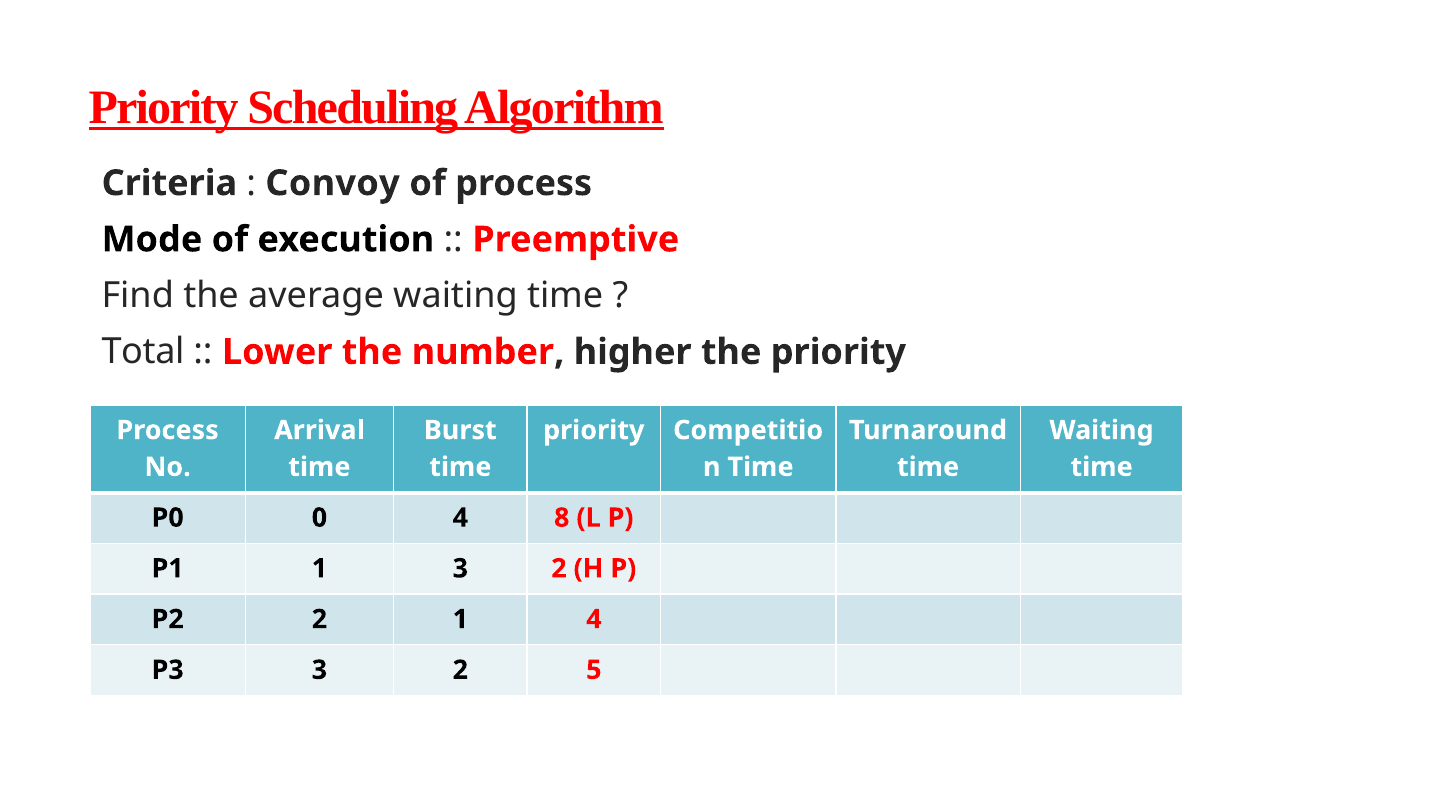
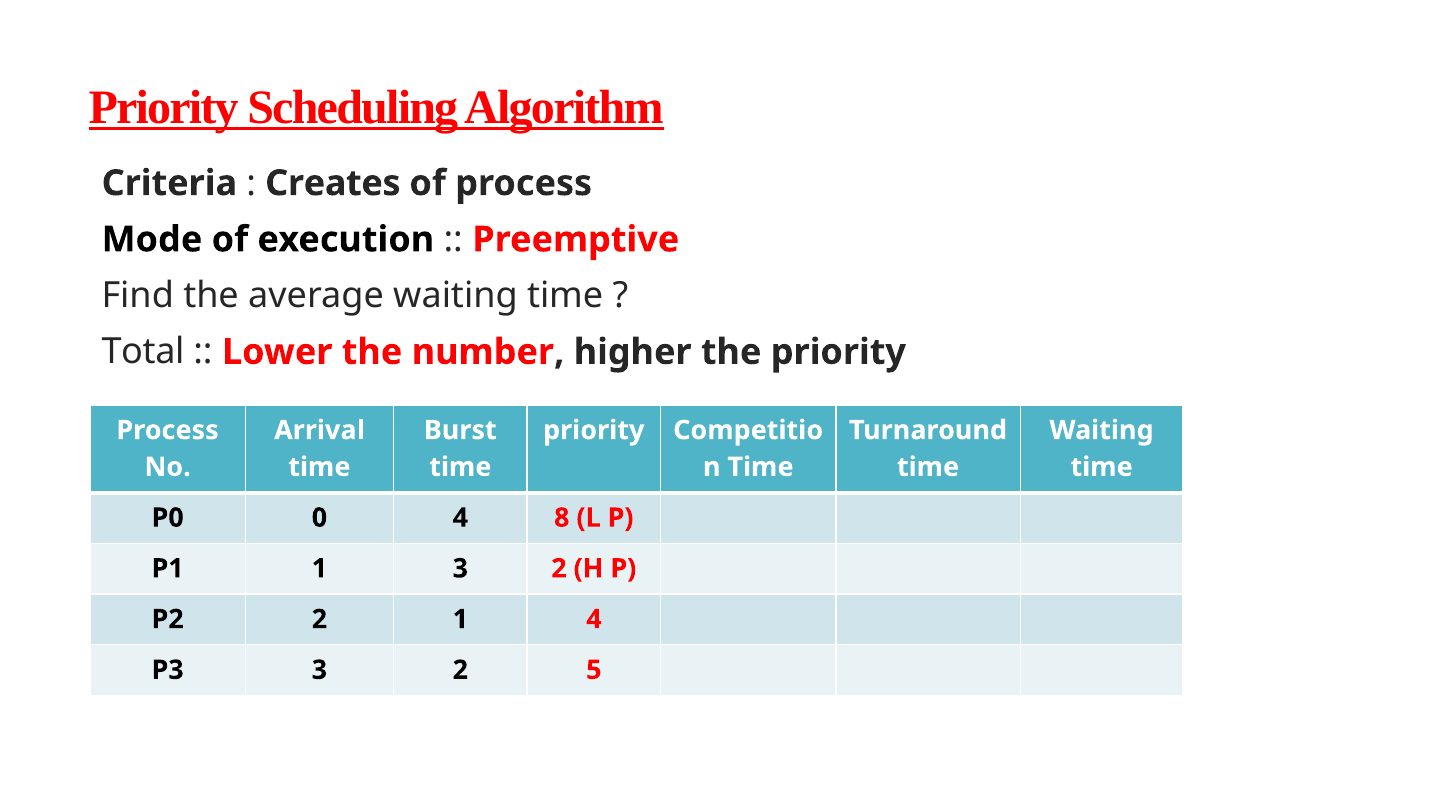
Convoy: Convoy -> Creates (333, 183)
